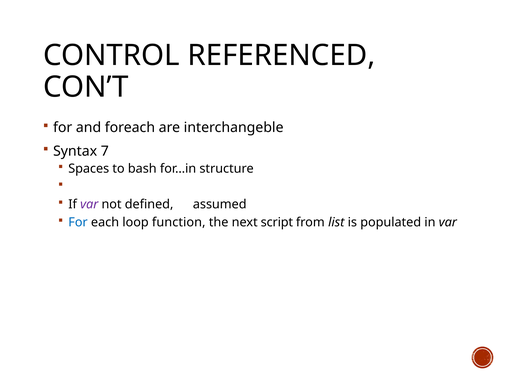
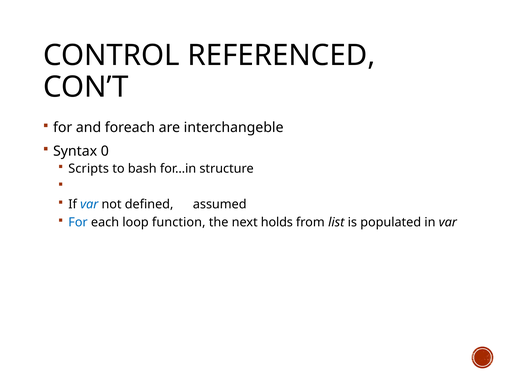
7: 7 -> 0 (105, 151)
Spaces: Spaces -> Scripts (89, 168)
var colour: purple -> blue (89, 204)
script: script -> holds (277, 222)
